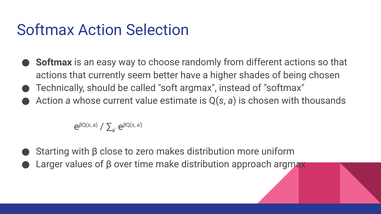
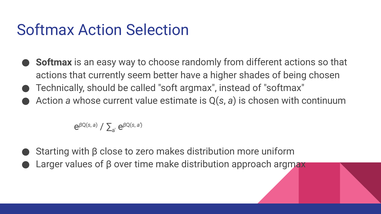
thousands: thousands -> continuum (324, 101)
